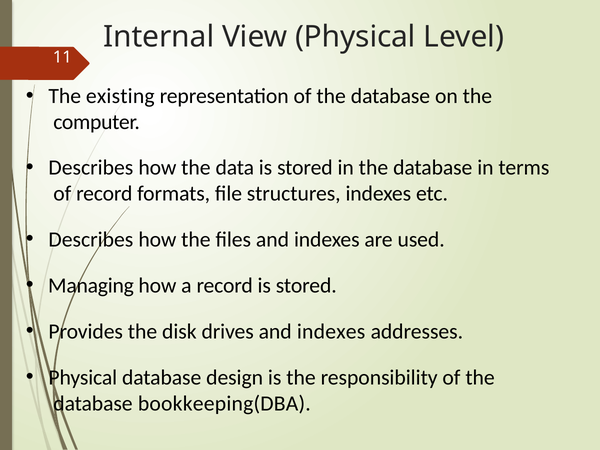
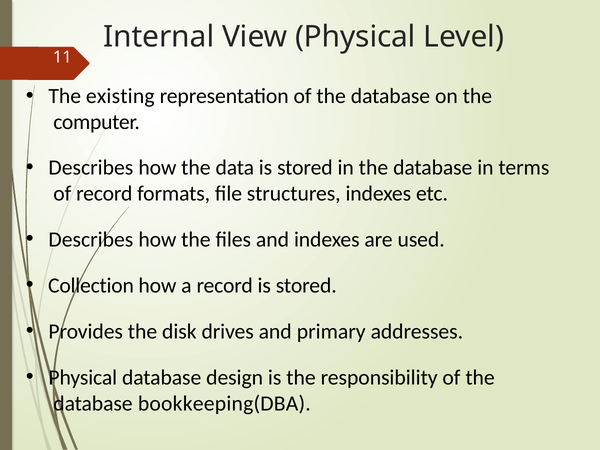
Managing: Managing -> Collection (91, 285)
drives and indexes: indexes -> primary (331, 331)
